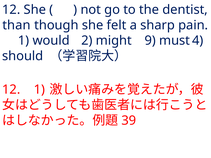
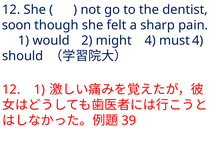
than: than -> soon (17, 25)
9: 9 -> 4 (150, 41)
